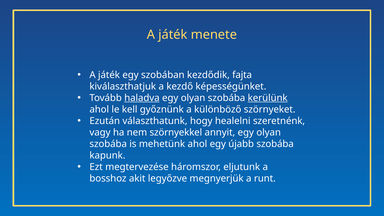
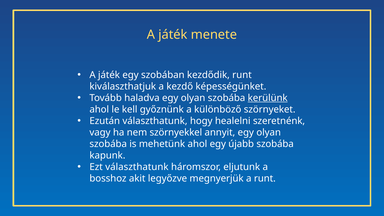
kezdődik fajta: fajta -> runt (242, 75)
haladva underline: present -> none (142, 98)
Ezt megtervezése: megtervezése -> választhatunk (137, 167)
